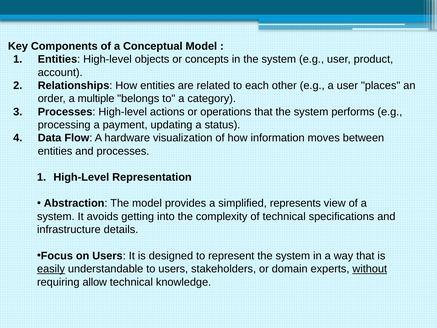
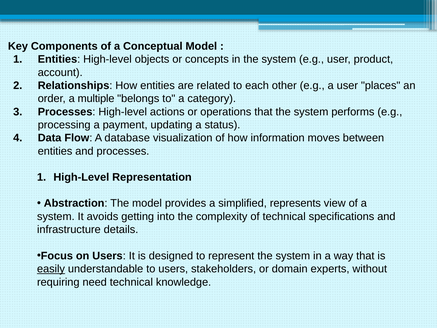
hardware: hardware -> database (127, 138)
without underline: present -> none (370, 269)
allow: allow -> need (95, 282)
